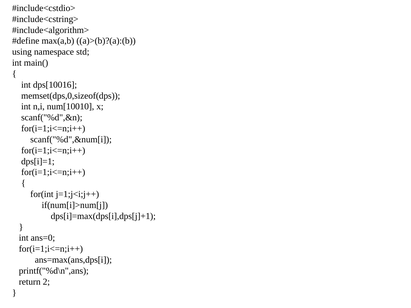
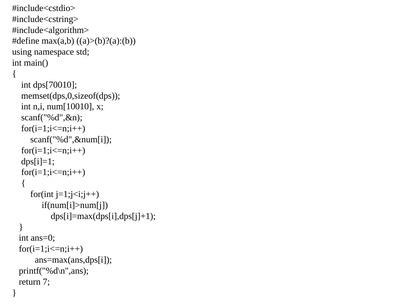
dps[10016: dps[10016 -> dps[70010 (55, 85)
2: 2 -> 7 (46, 282)
